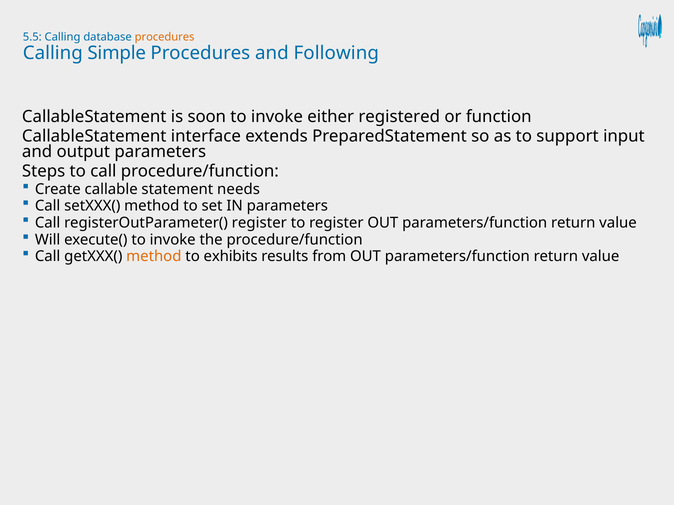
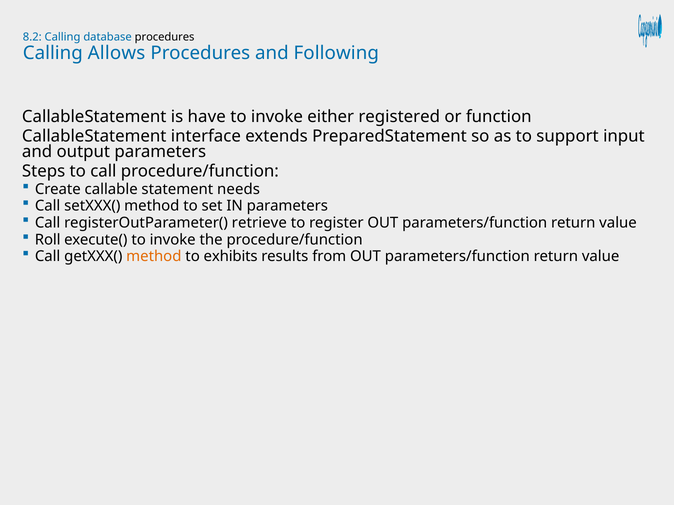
5.5: 5.5 -> 8.2 (32, 37)
procedures colour: orange -> black (165, 37)
Simple: Simple -> Allows (117, 53)
soon: soon -> have (207, 117)
registerOutParameter( register: register -> retrieve (259, 223)
Will: Will -> Roll (48, 240)
